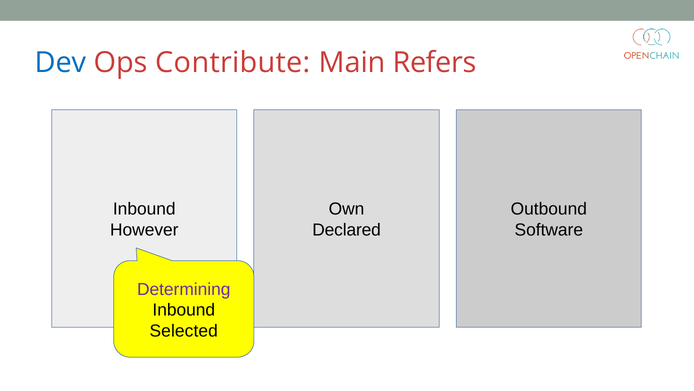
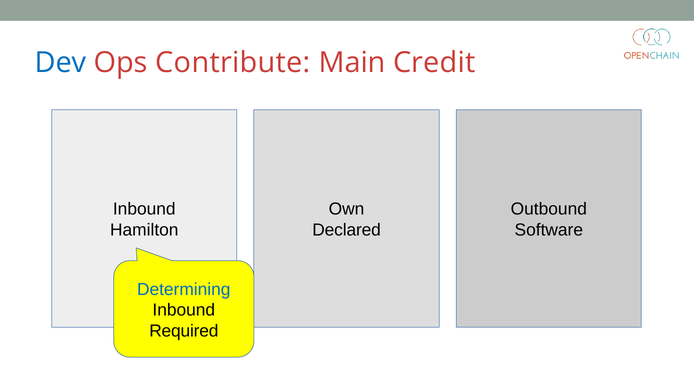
Refers: Refers -> Credit (434, 63)
However: However -> Hamilton (144, 230)
Determining colour: purple -> blue (184, 289)
Selected: Selected -> Required (184, 330)
